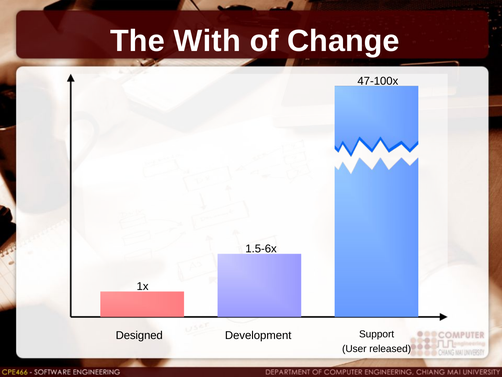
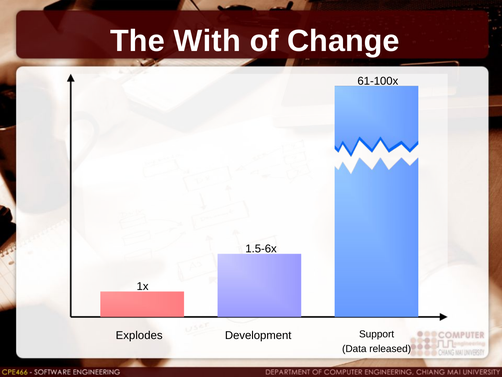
47-100x: 47-100x -> 61-100x (378, 81)
Designed: Designed -> Explodes (139, 335)
User: User -> Data (354, 348)
